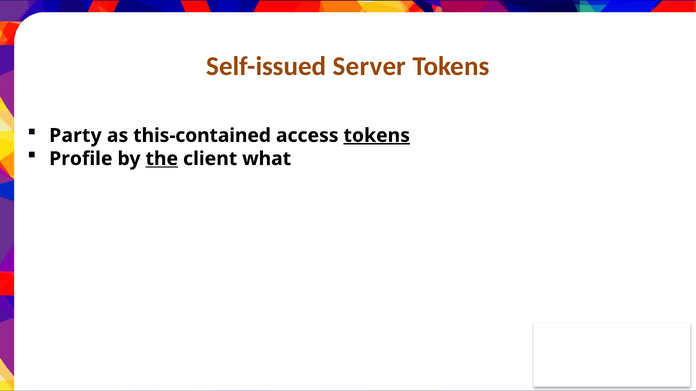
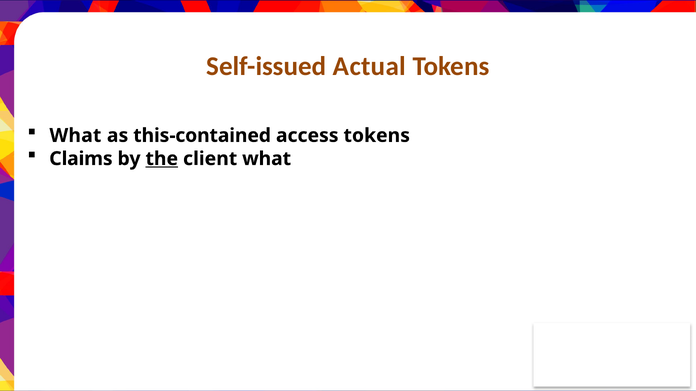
Server: Server -> Actual (369, 67)
Party: Party -> What (75, 136)
tokens underline: present -> none (377, 136)
Profile: Profile -> Claims (81, 159)
